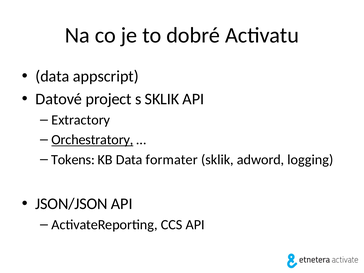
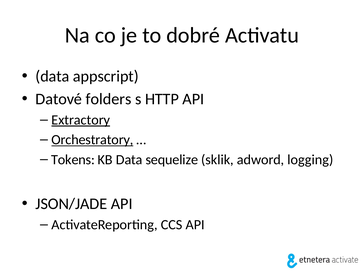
project: project -> folders (109, 99)
s SKLIK: SKLIK -> HTTP (162, 99)
Extractory underline: none -> present (81, 120)
formater: formater -> sequelize (172, 160)
JSON/JSON: JSON/JSON -> JSON/JADE (71, 204)
